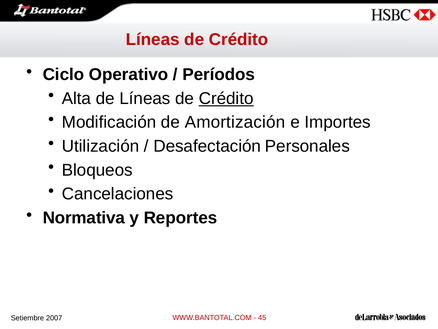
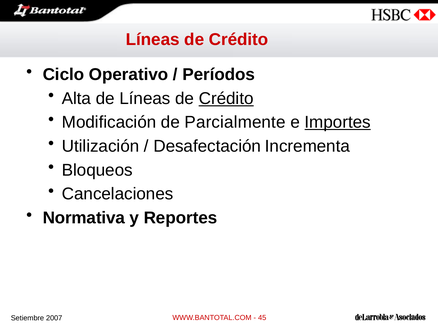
Amortización: Amortización -> Parcialmente (235, 122)
Importes underline: none -> present (338, 122)
Personales: Personales -> Incrementa (307, 146)
